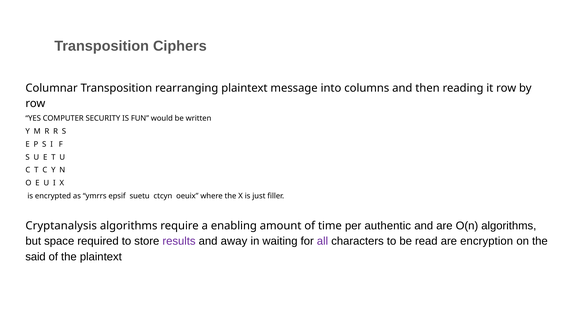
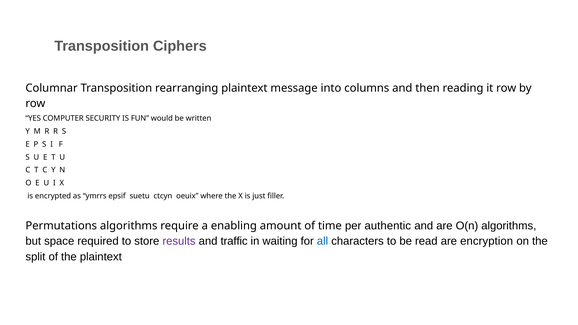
Cryptanalysis: Cryptanalysis -> Permutations (61, 226)
away: away -> traffic (234, 241)
all colour: purple -> blue (323, 241)
said: said -> split (35, 257)
